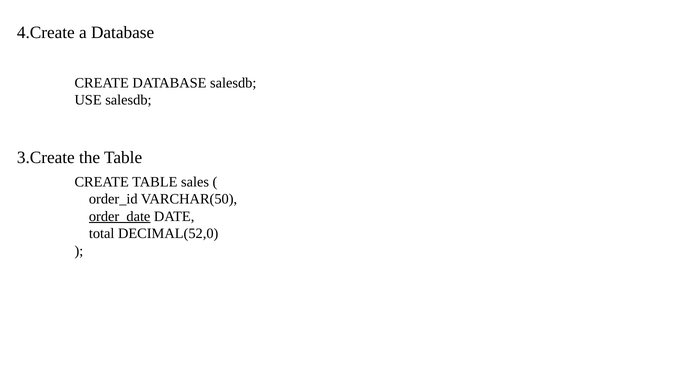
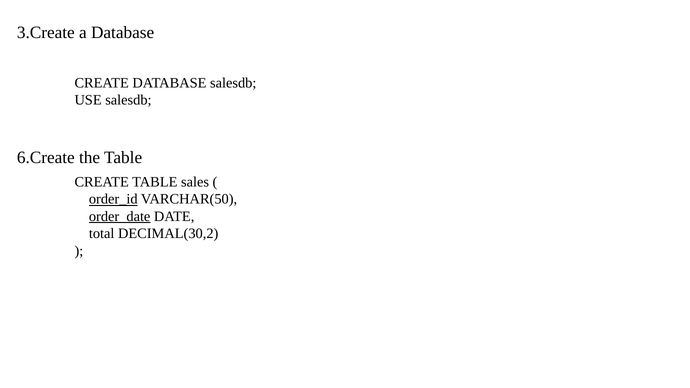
4.Create: 4.Create -> 3.Create (46, 33)
3.Create: 3.Create -> 6.Create (46, 158)
order_id underline: none -> present (113, 199)
DECIMAL(52,0: DECIMAL(52,0 -> DECIMAL(30,2 (168, 234)
